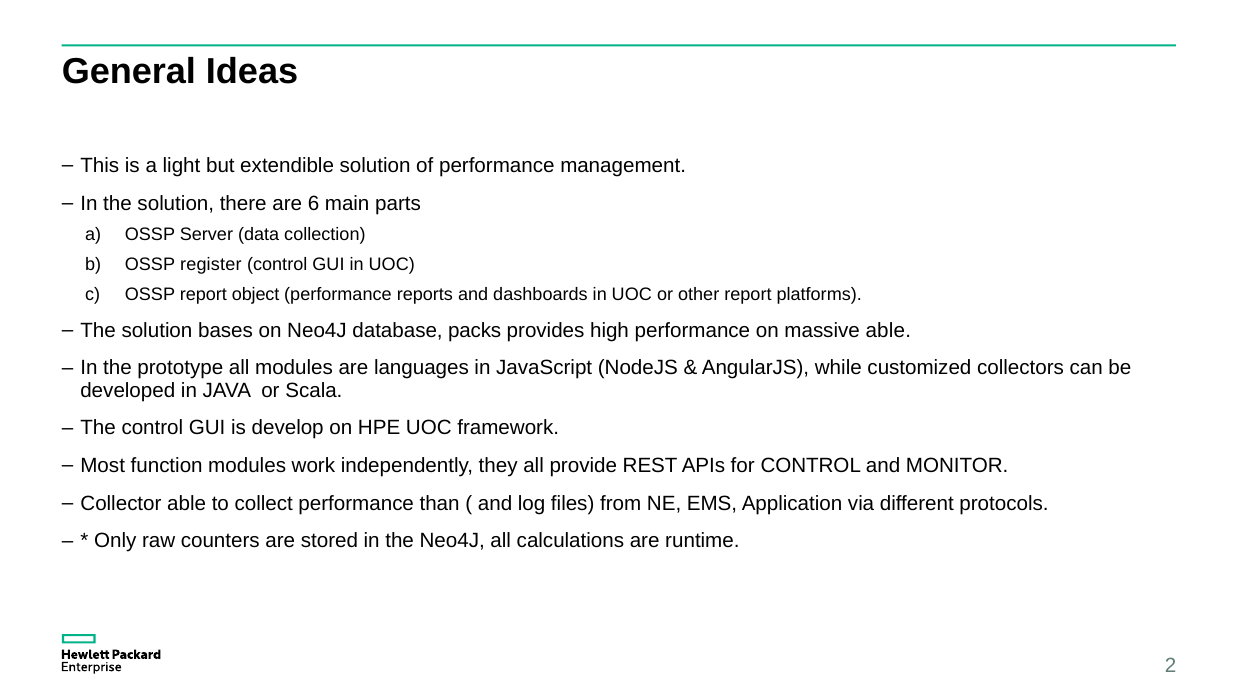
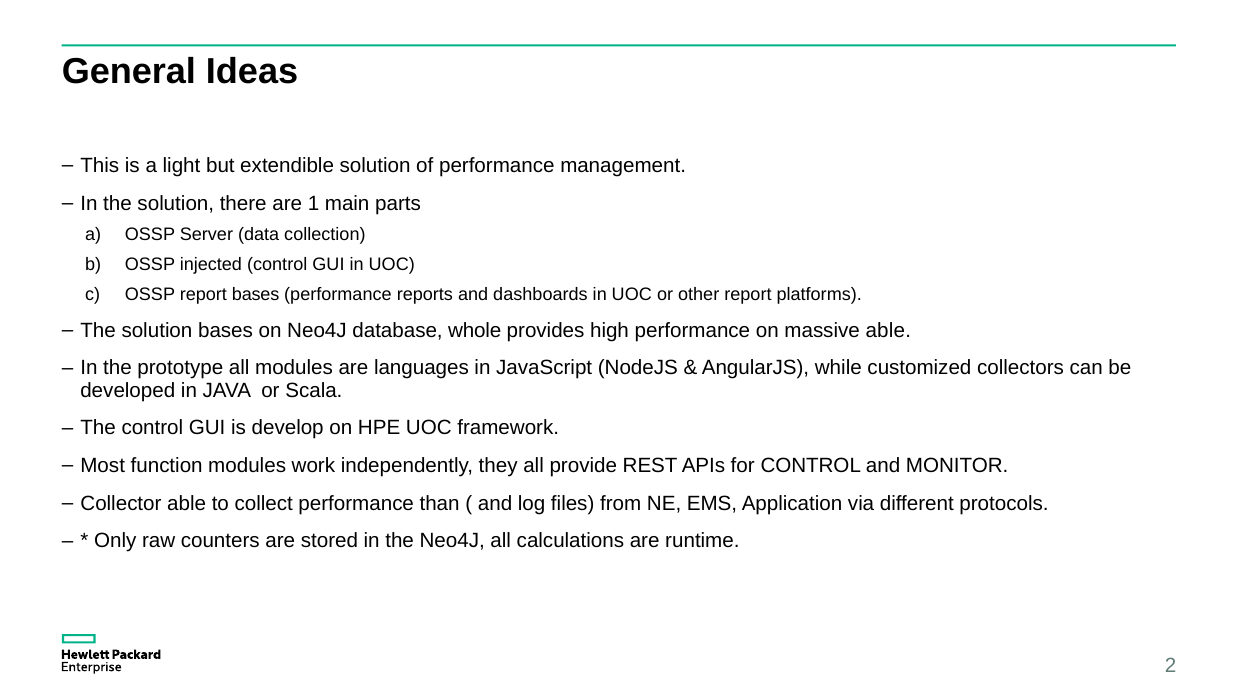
6: 6 -> 1 (314, 203)
register: register -> injected (211, 265)
report object: object -> bases (256, 294)
packs: packs -> whole (475, 331)
